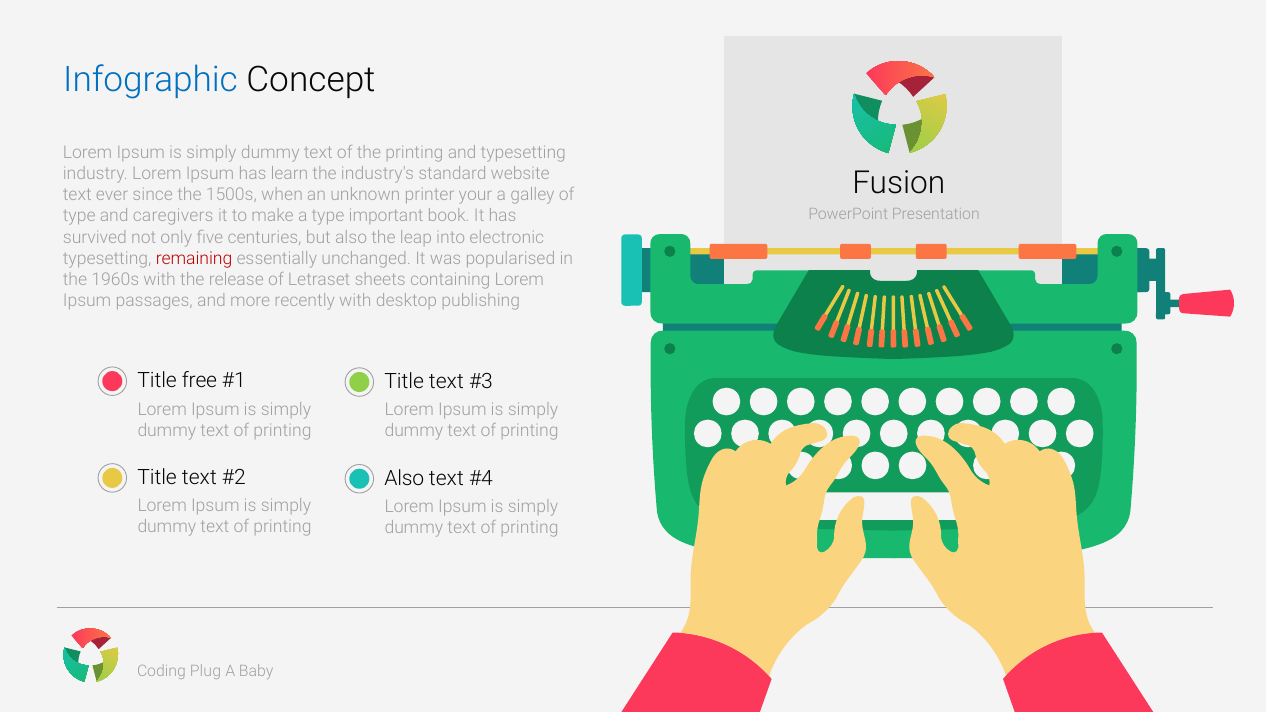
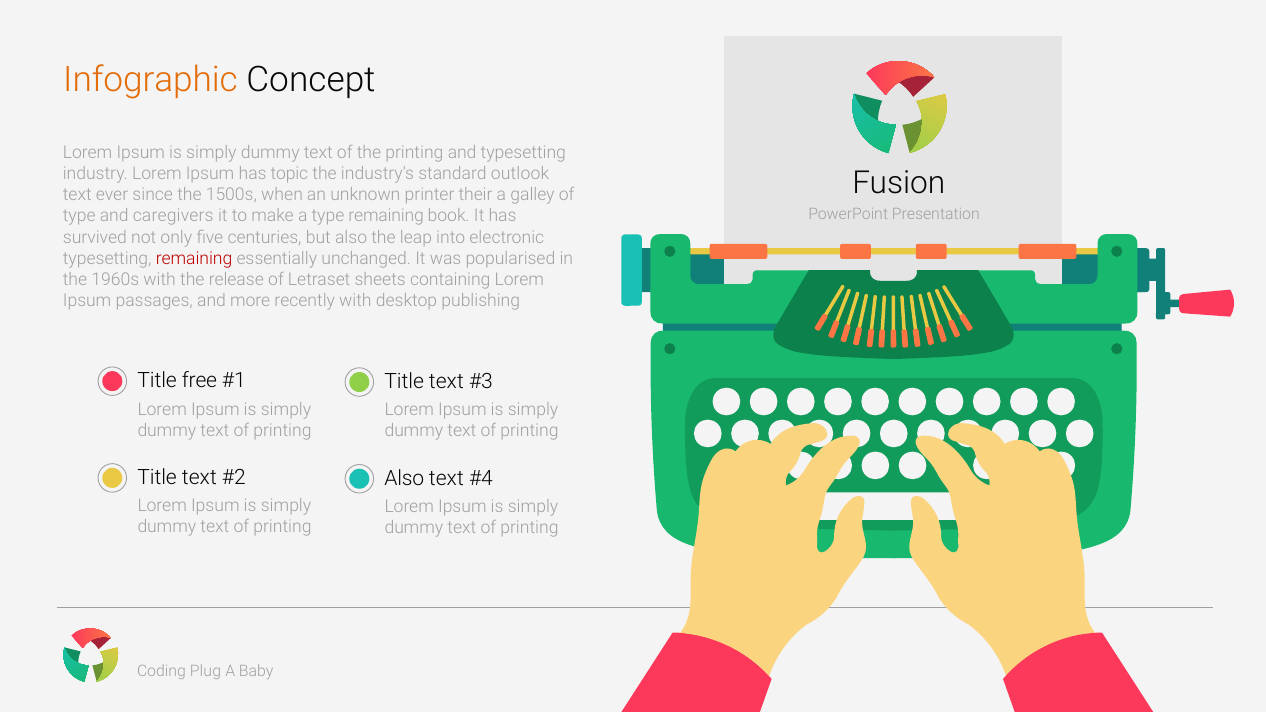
Infographic colour: blue -> orange (151, 80)
learn: learn -> topic (289, 174)
website: website -> outlook (520, 174)
your: your -> their (476, 195)
type important: important -> remaining (386, 216)
